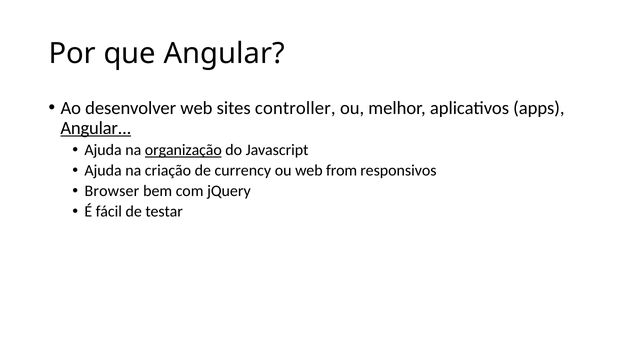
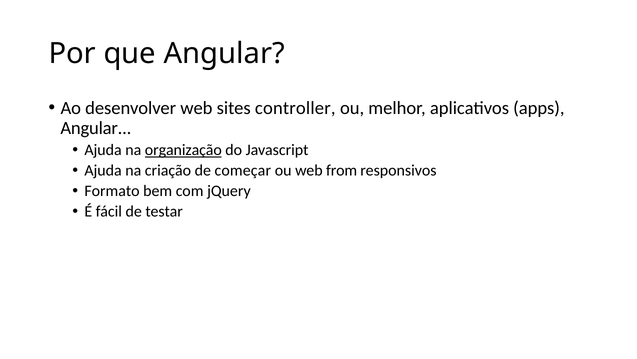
Angular underline: present -> none (96, 128)
currency: currency -> começar (243, 170)
Browser: Browser -> Formato (112, 191)
